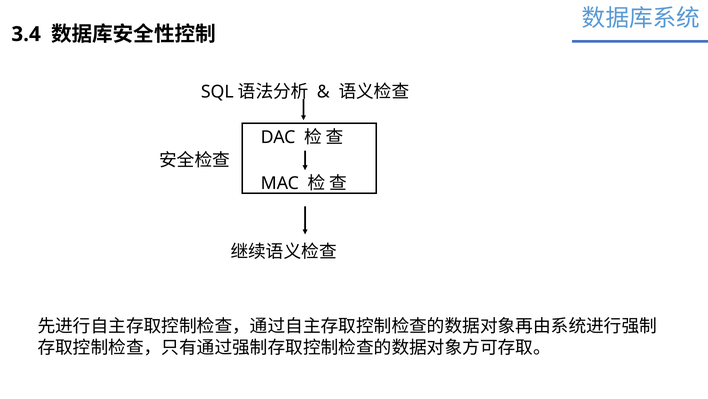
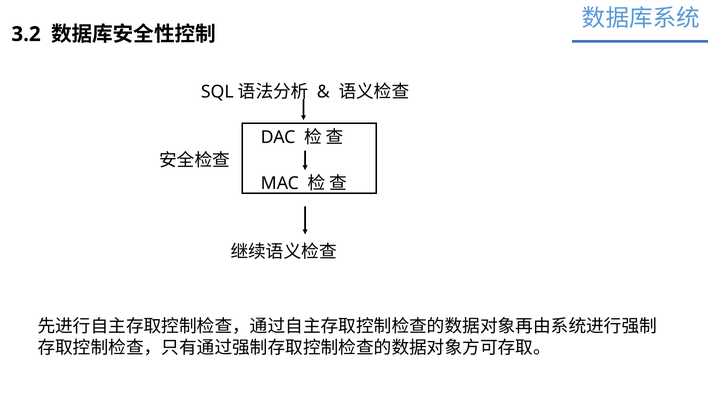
3.4: 3.4 -> 3.2 (26, 34)
